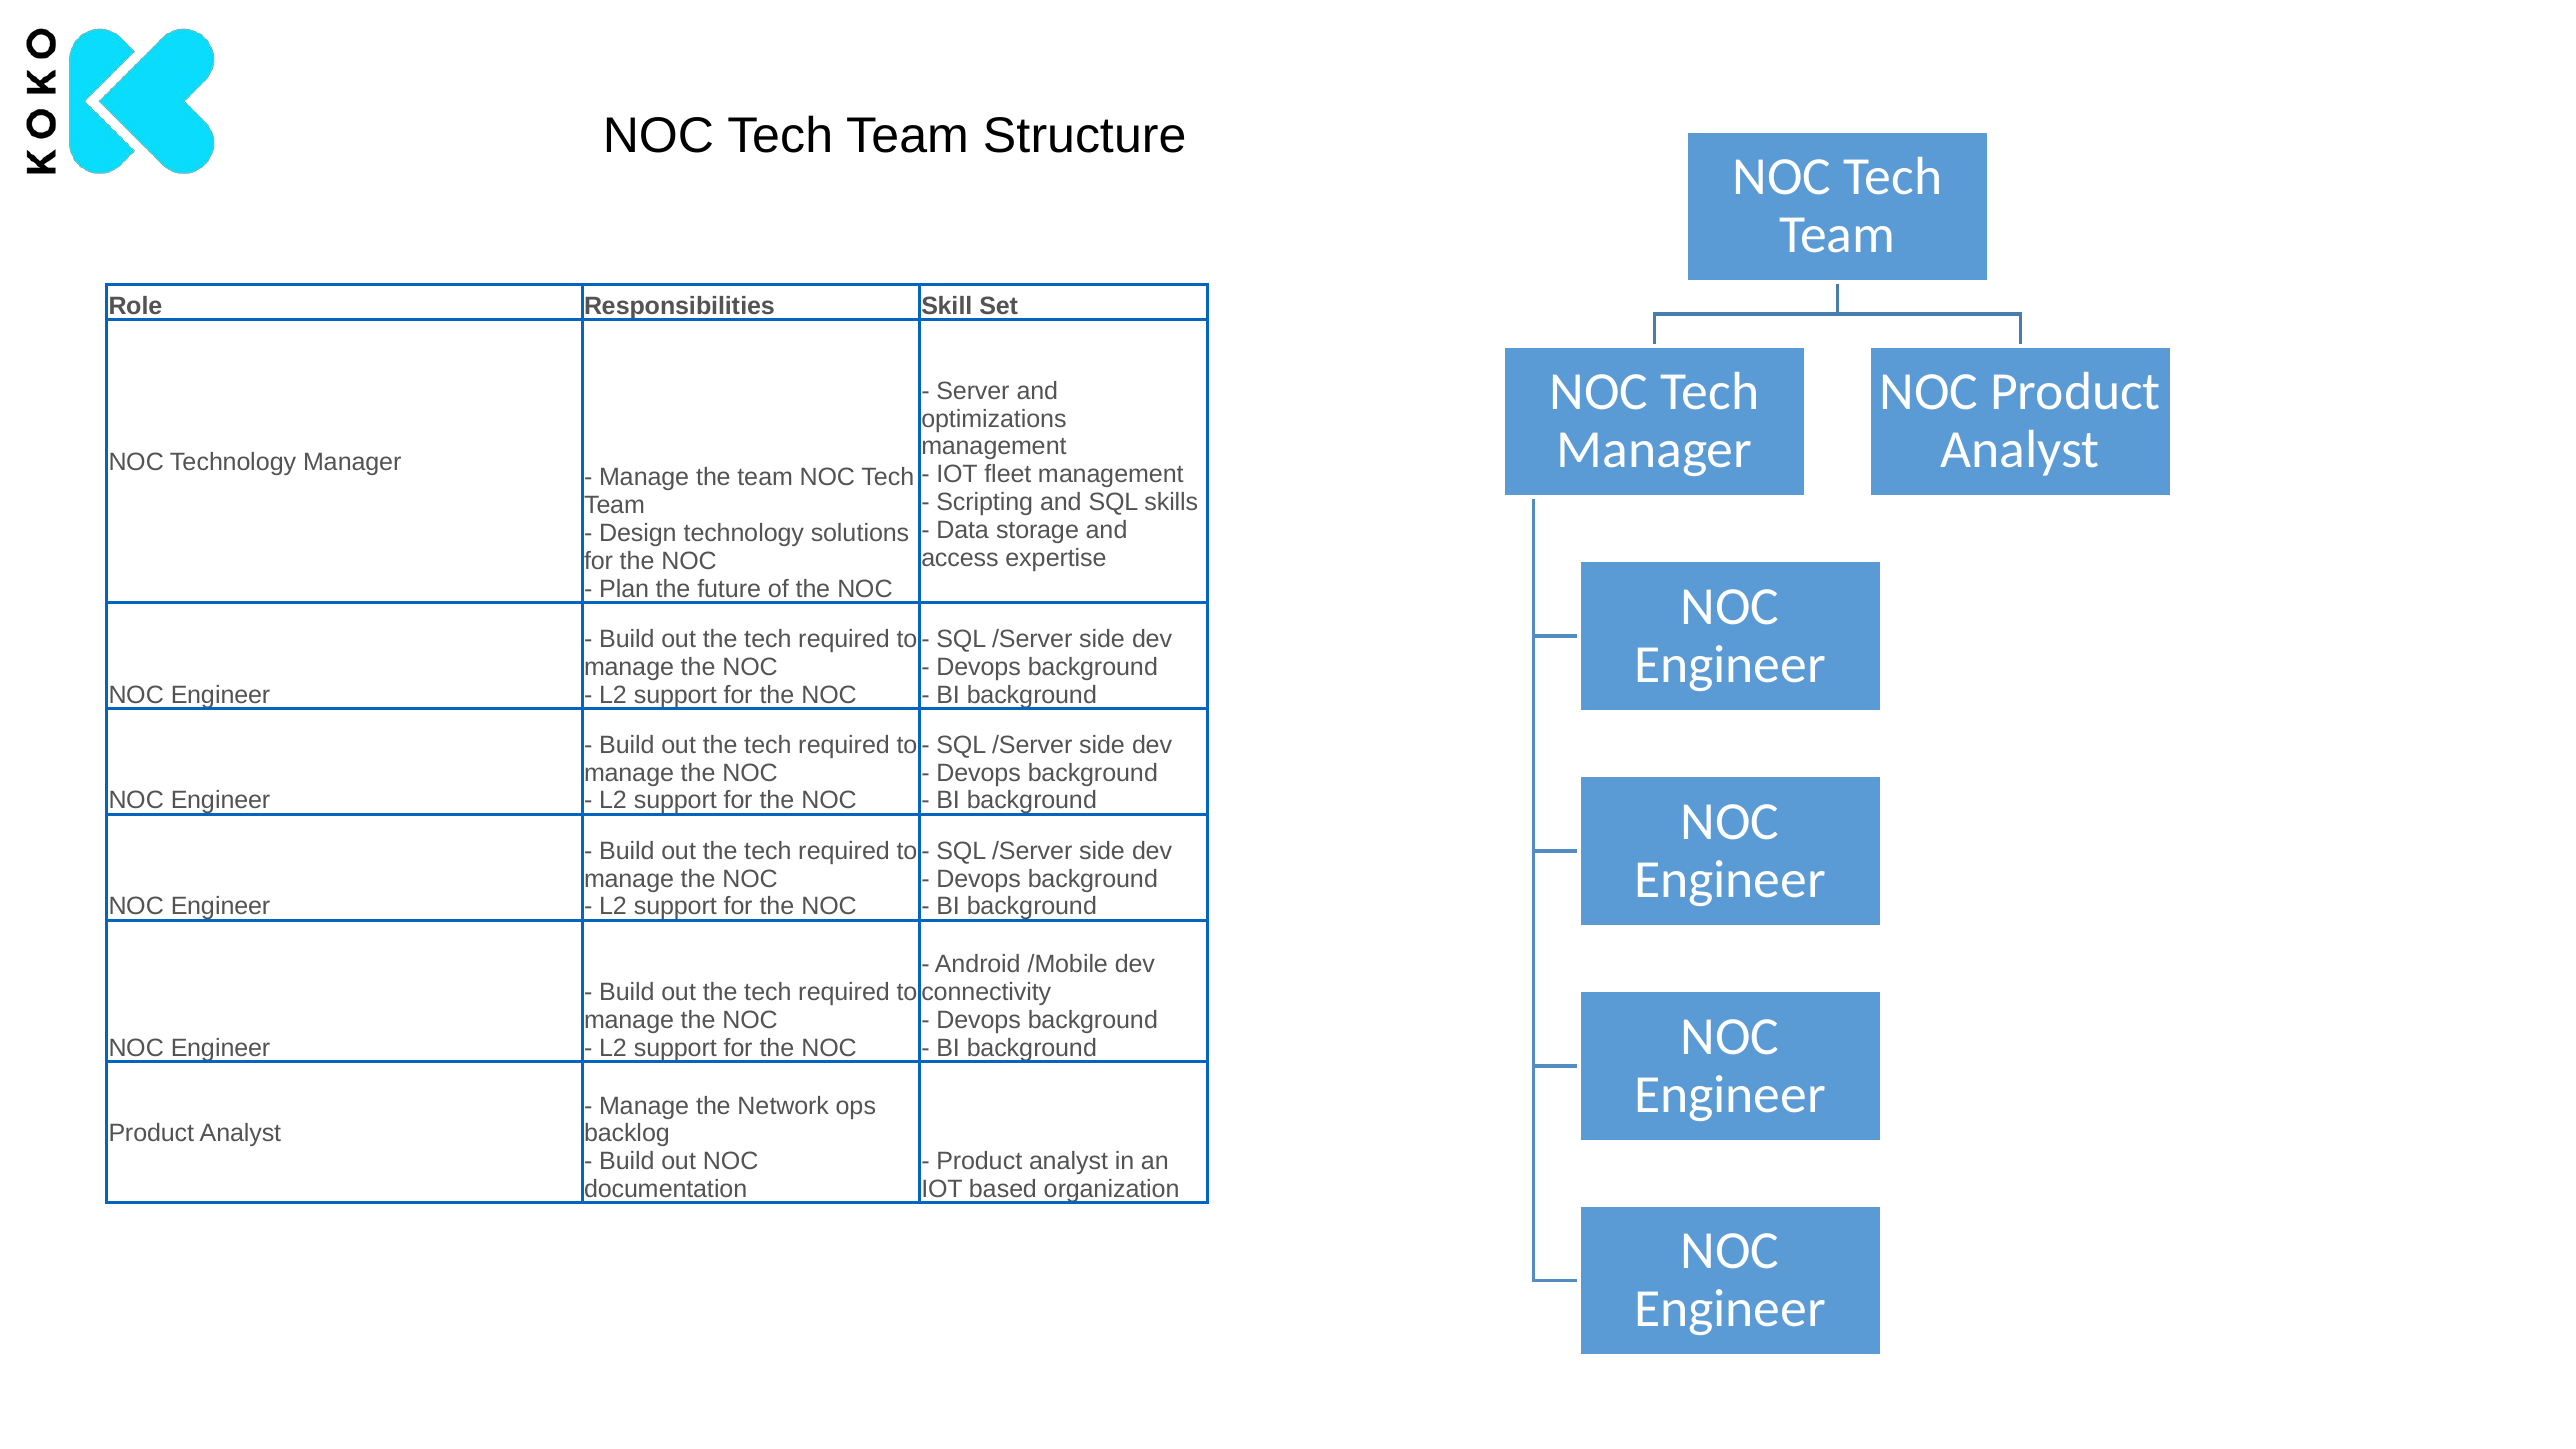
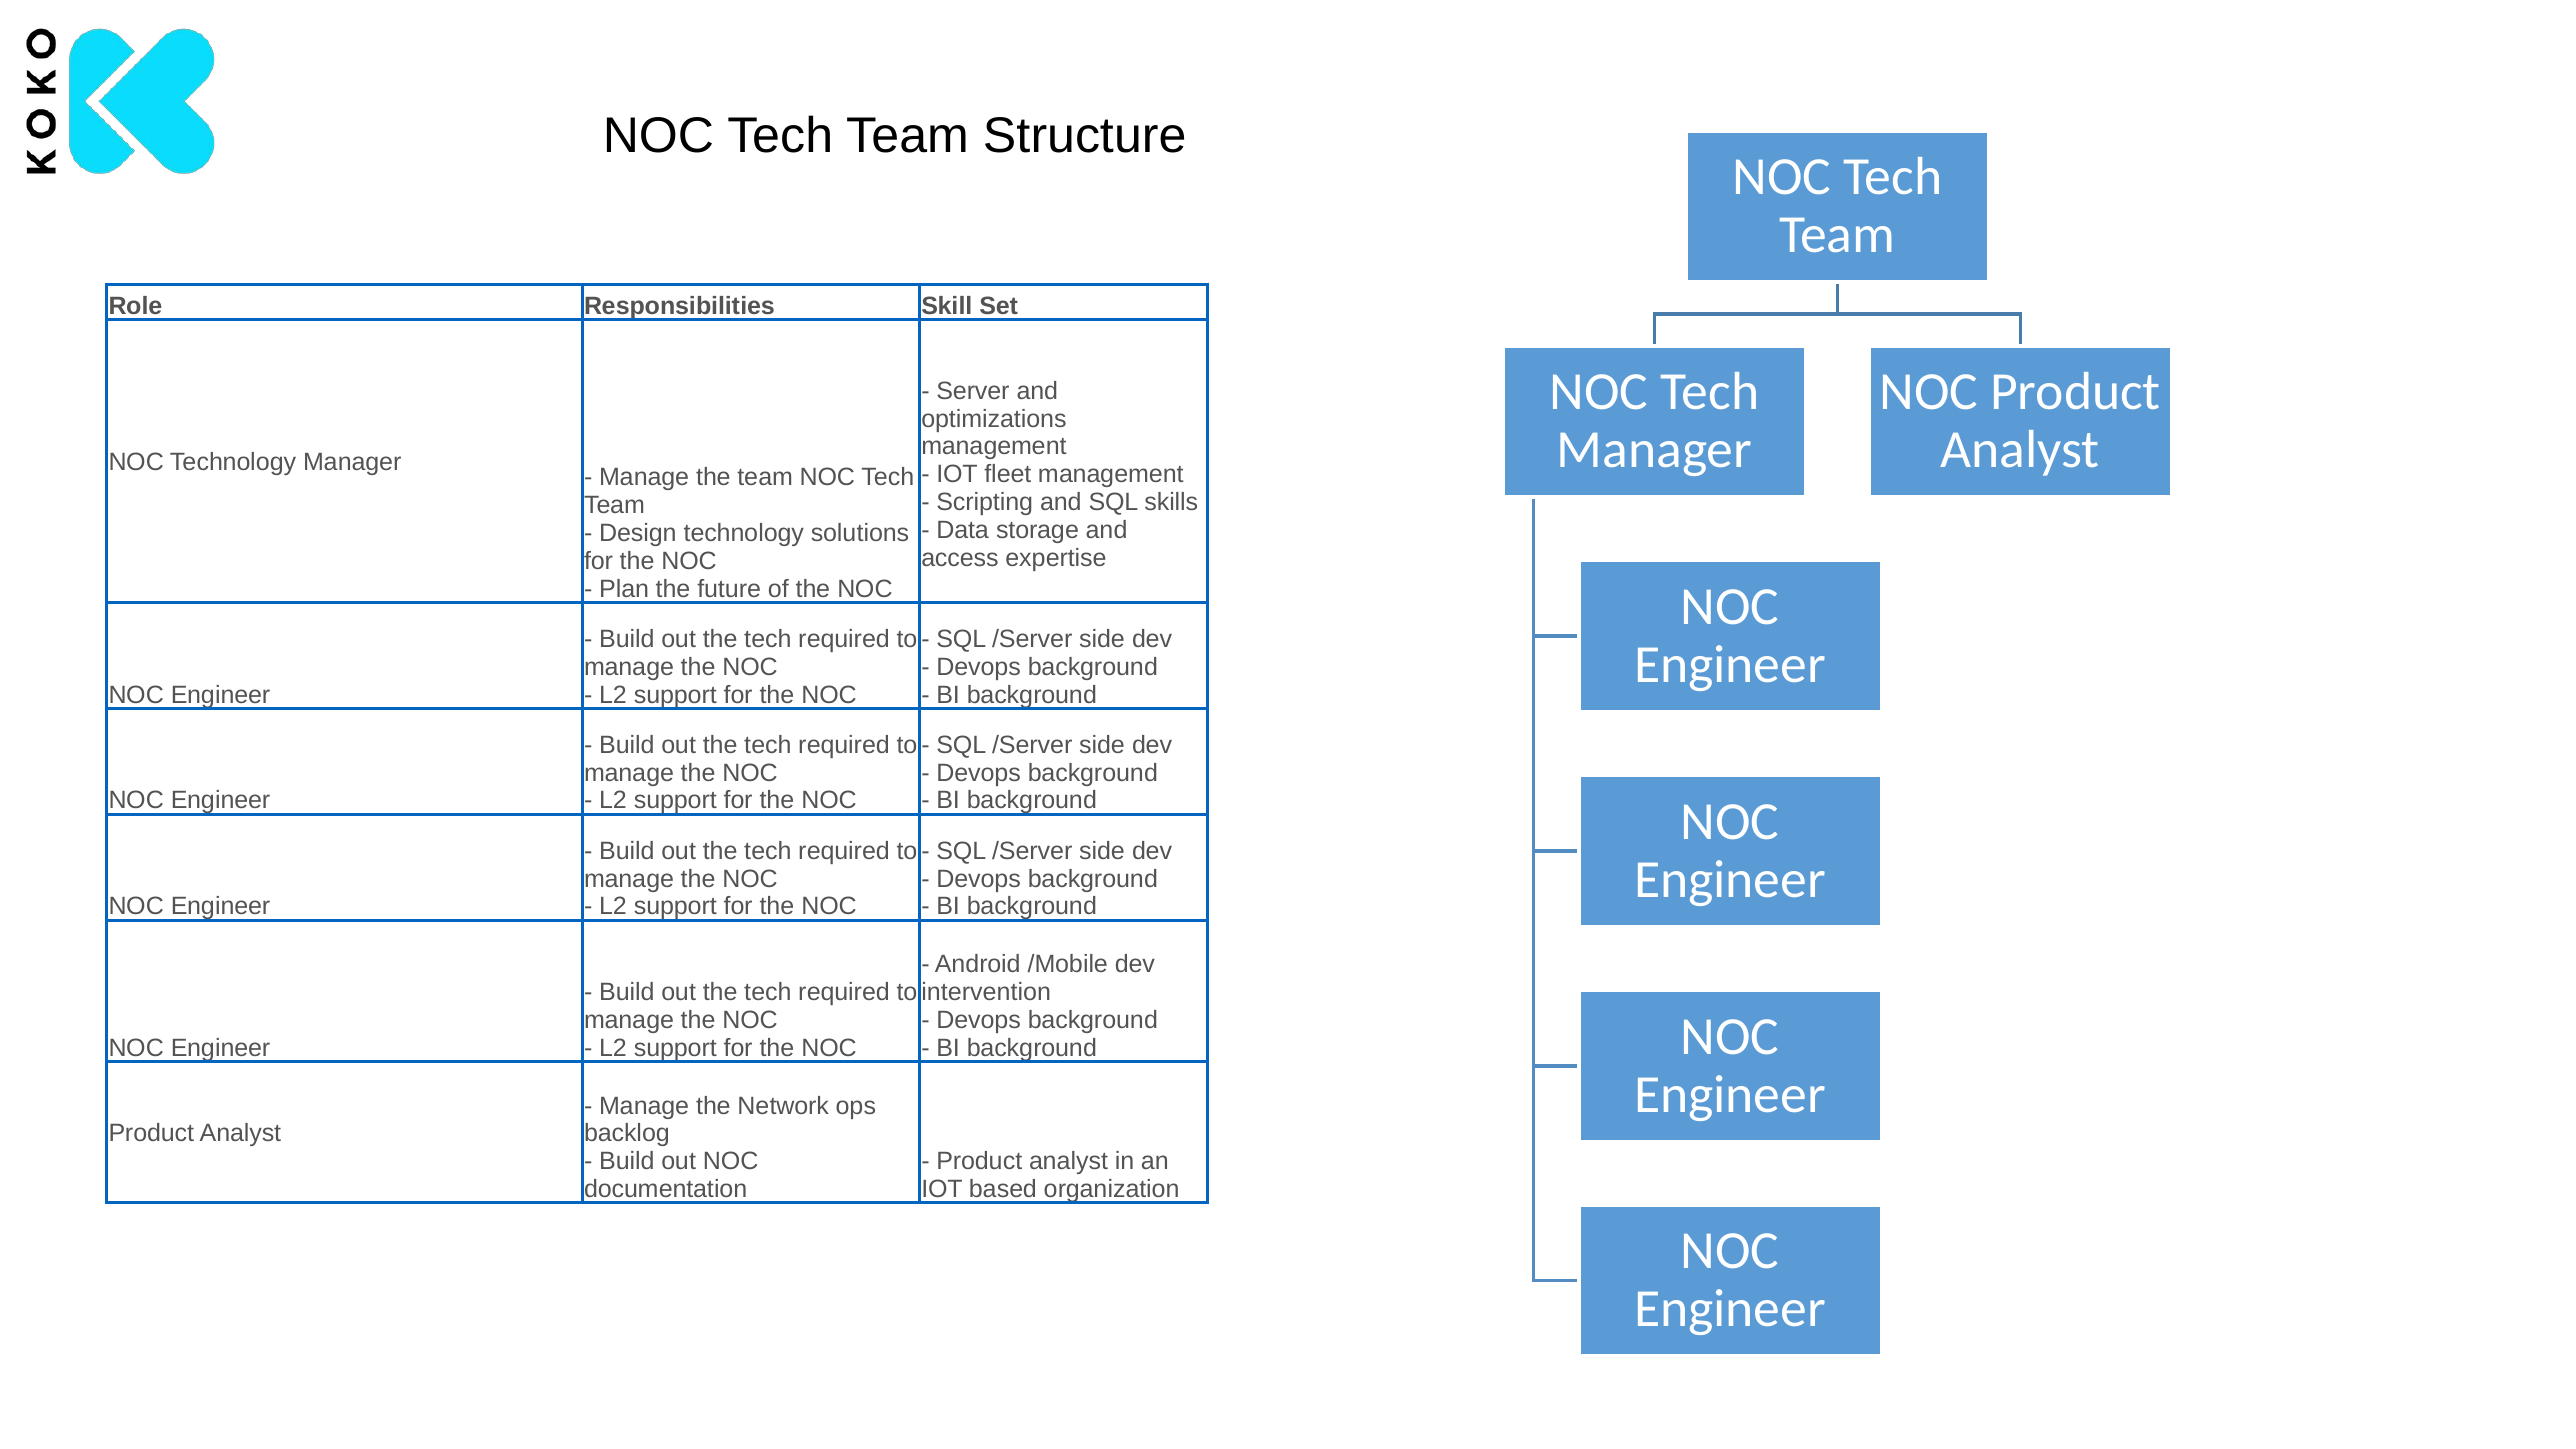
connectivity: connectivity -> intervention (986, 992)
